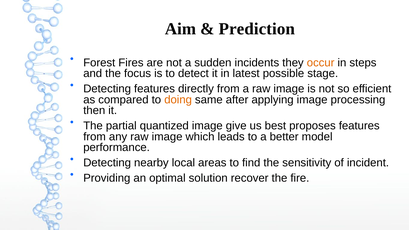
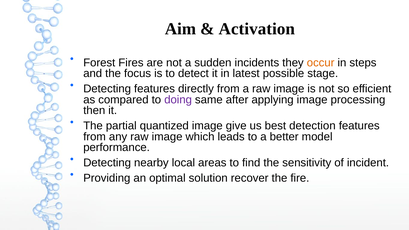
Prediction: Prediction -> Activation (257, 29)
doing colour: orange -> purple (178, 100)
proposes: proposes -> detection (312, 126)
